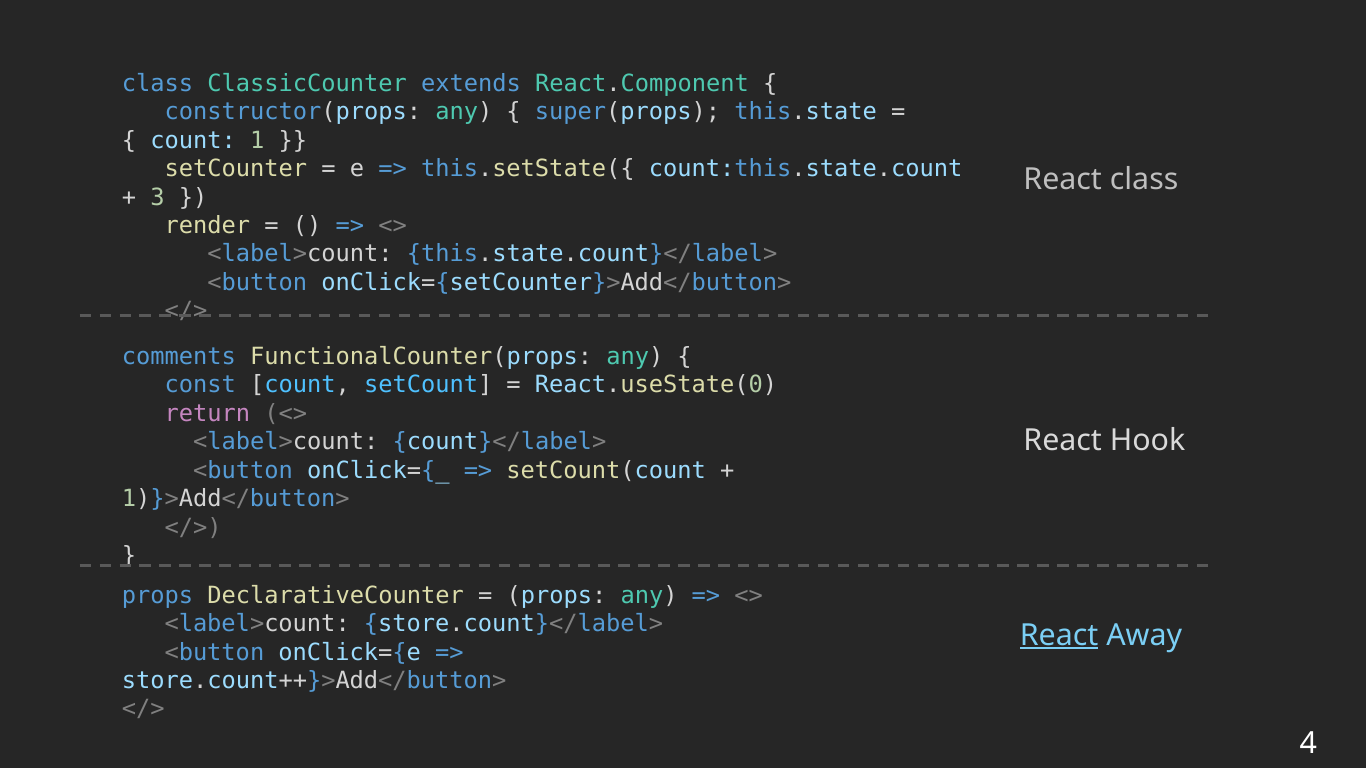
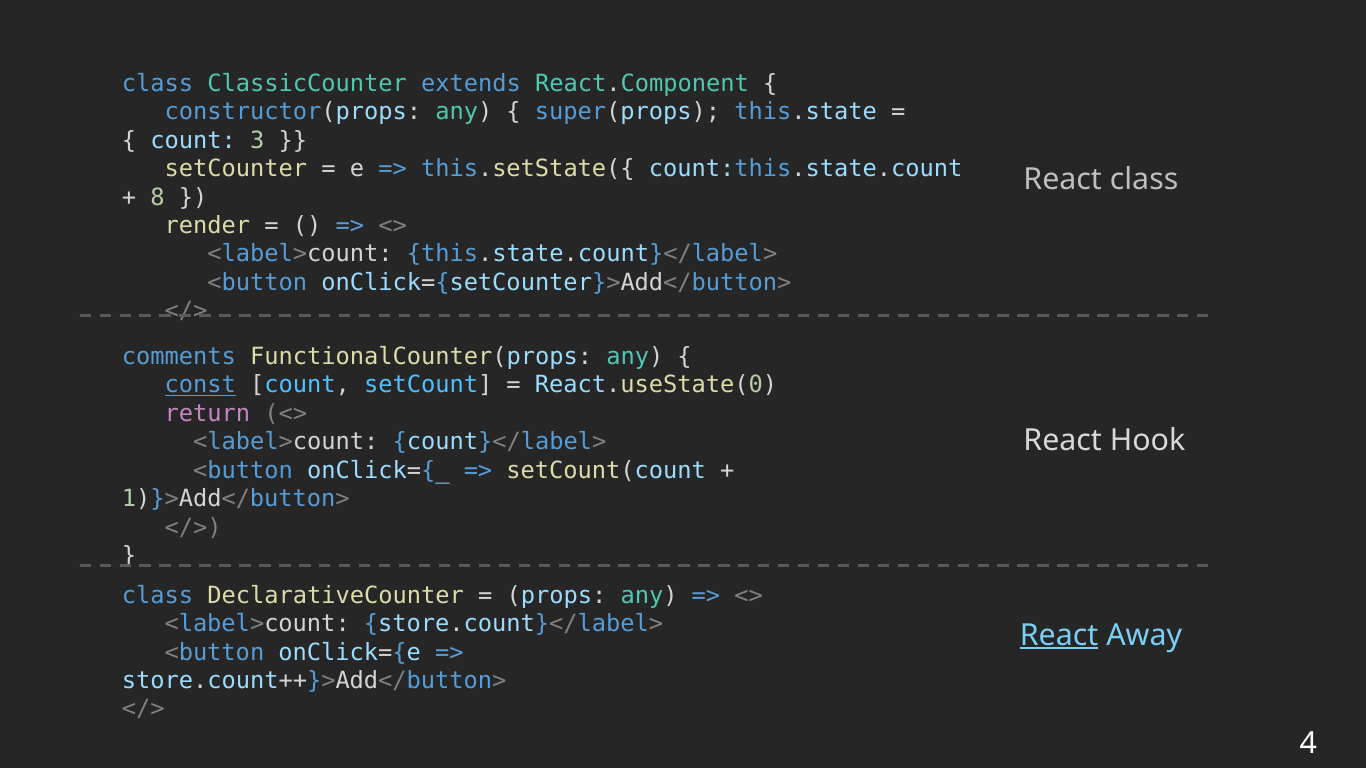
1: 1 -> 3 (257, 141)
3: 3 -> 8 (158, 197)
const underline: none -> present (200, 385)
props: props -> class (157, 596)
